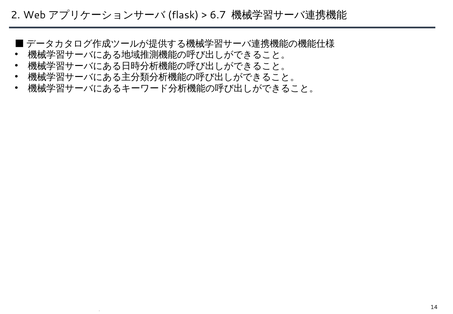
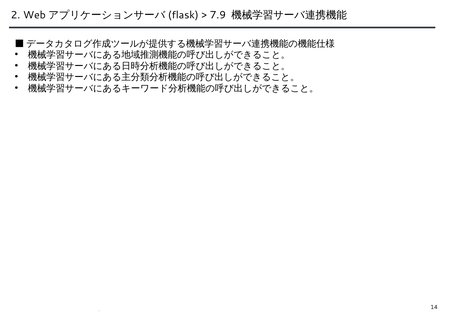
6.7: 6.7 -> 7.9 (218, 15)
